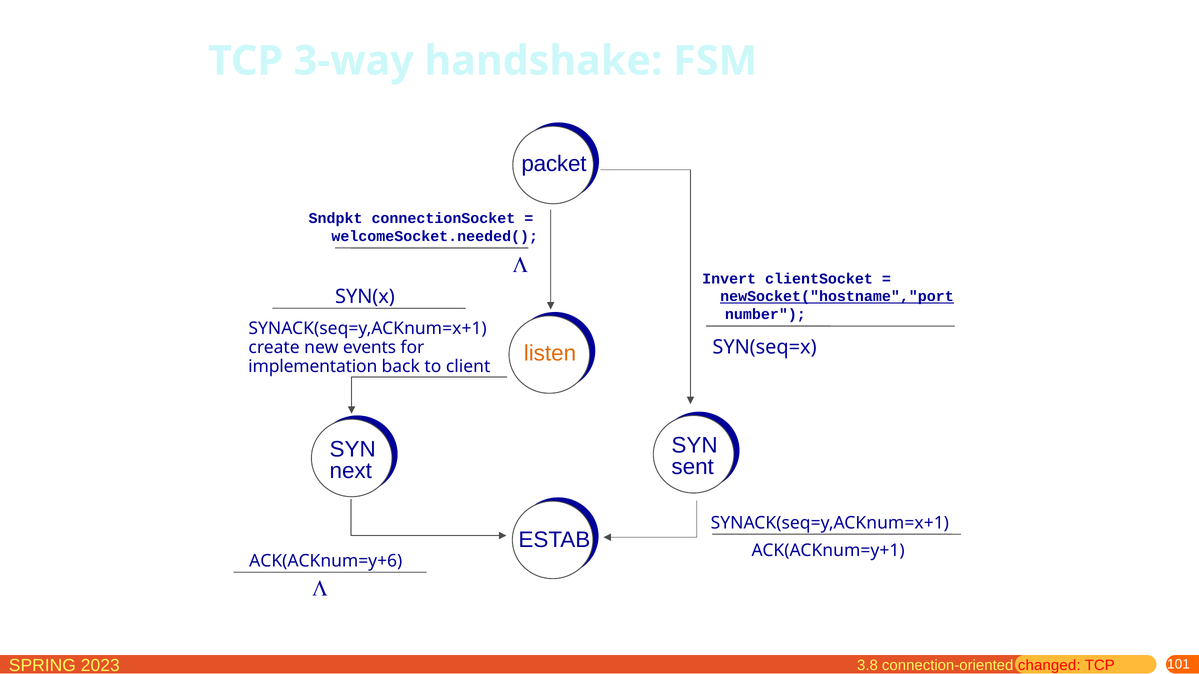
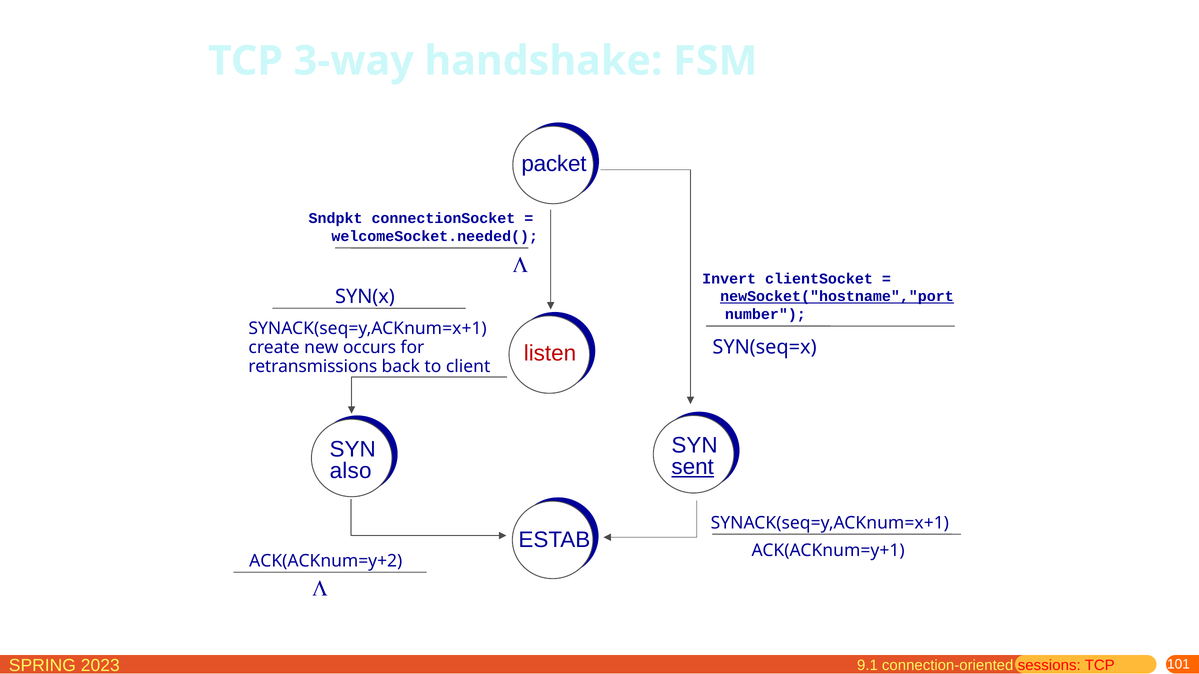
events: events -> occurs (369, 348)
listen colour: orange -> red (550, 353)
implementation: implementation -> retransmissions (313, 367)
sent underline: none -> present (693, 467)
next: next -> also (351, 471)
ACK(ACKnum=y+6: ACK(ACKnum=y+6 -> ACK(ACKnum=y+2 (326, 561)
3.8: 3.8 -> 9.1 (867, 666)
changed: changed -> sessions (1049, 666)
